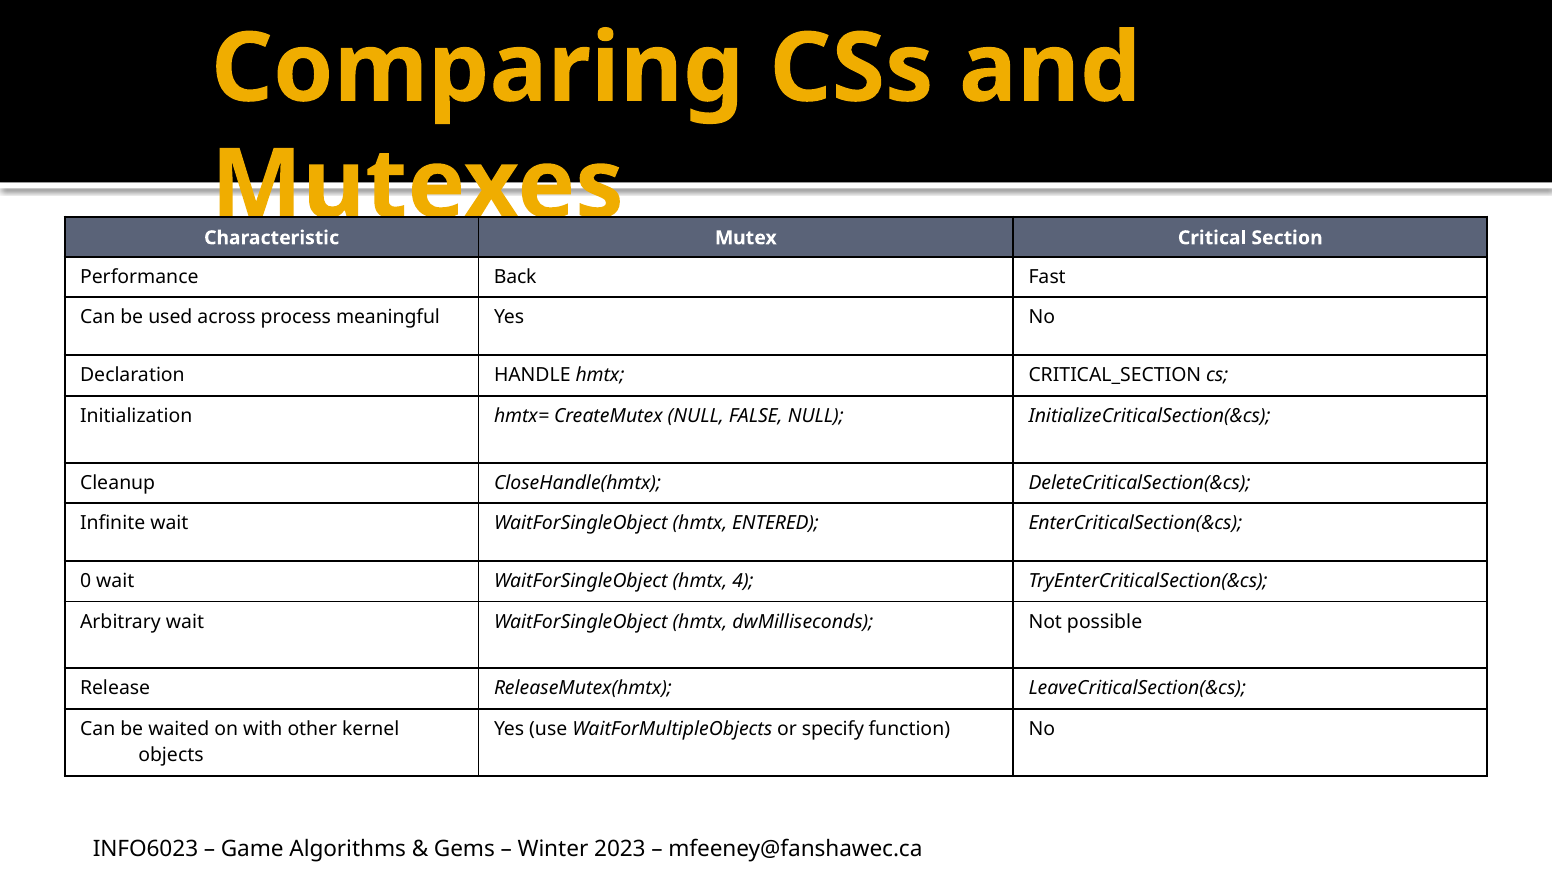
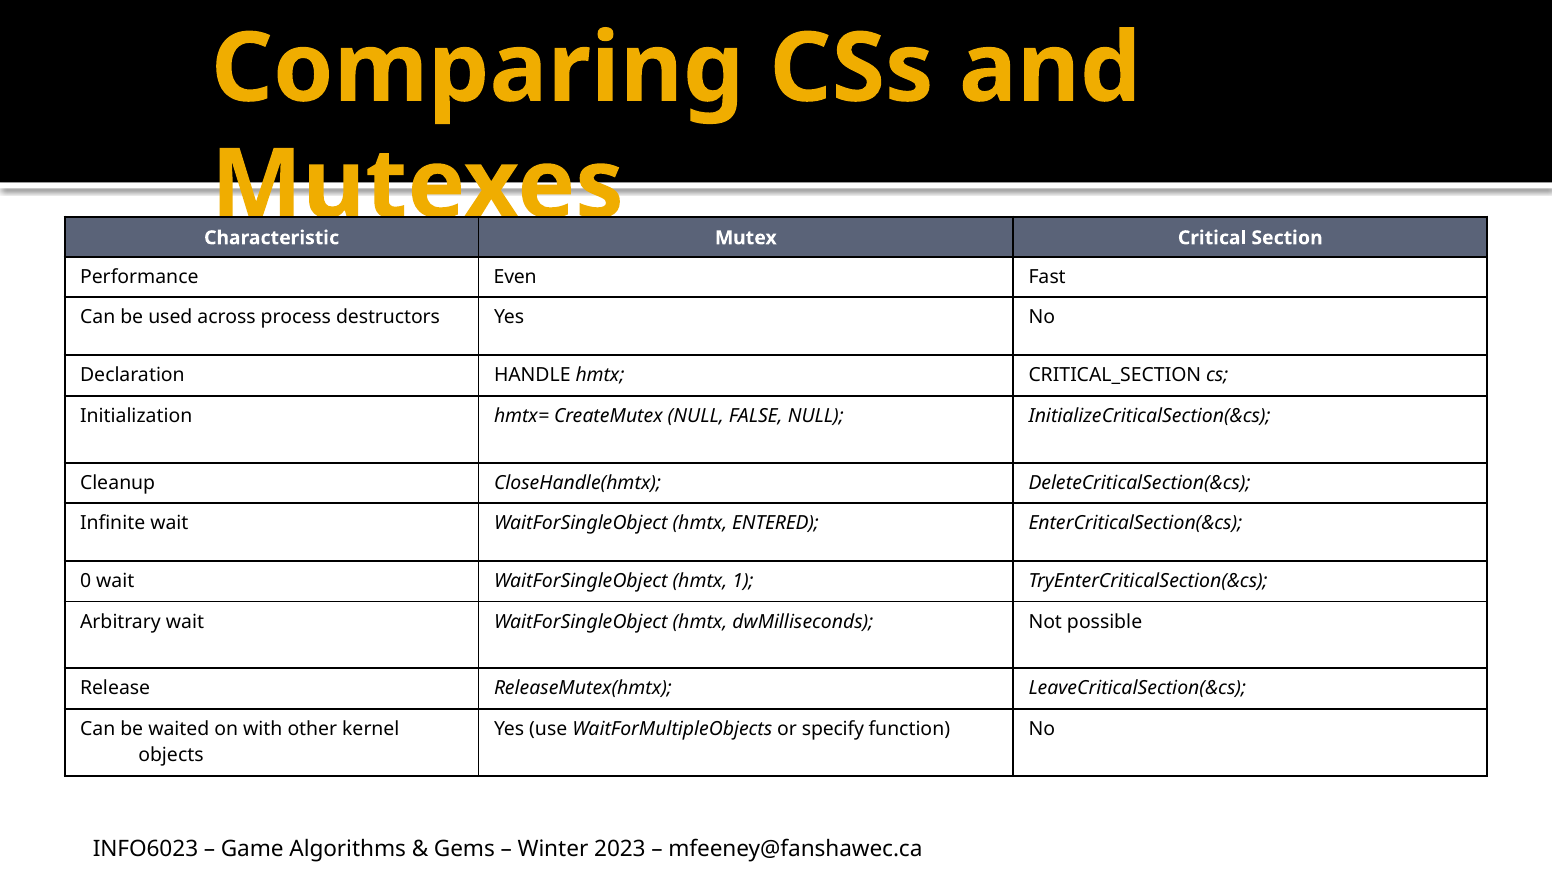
Back: Back -> Even (515, 277)
meaningful: meaningful -> destructors (388, 317)
4: 4 -> 1 (743, 581)
